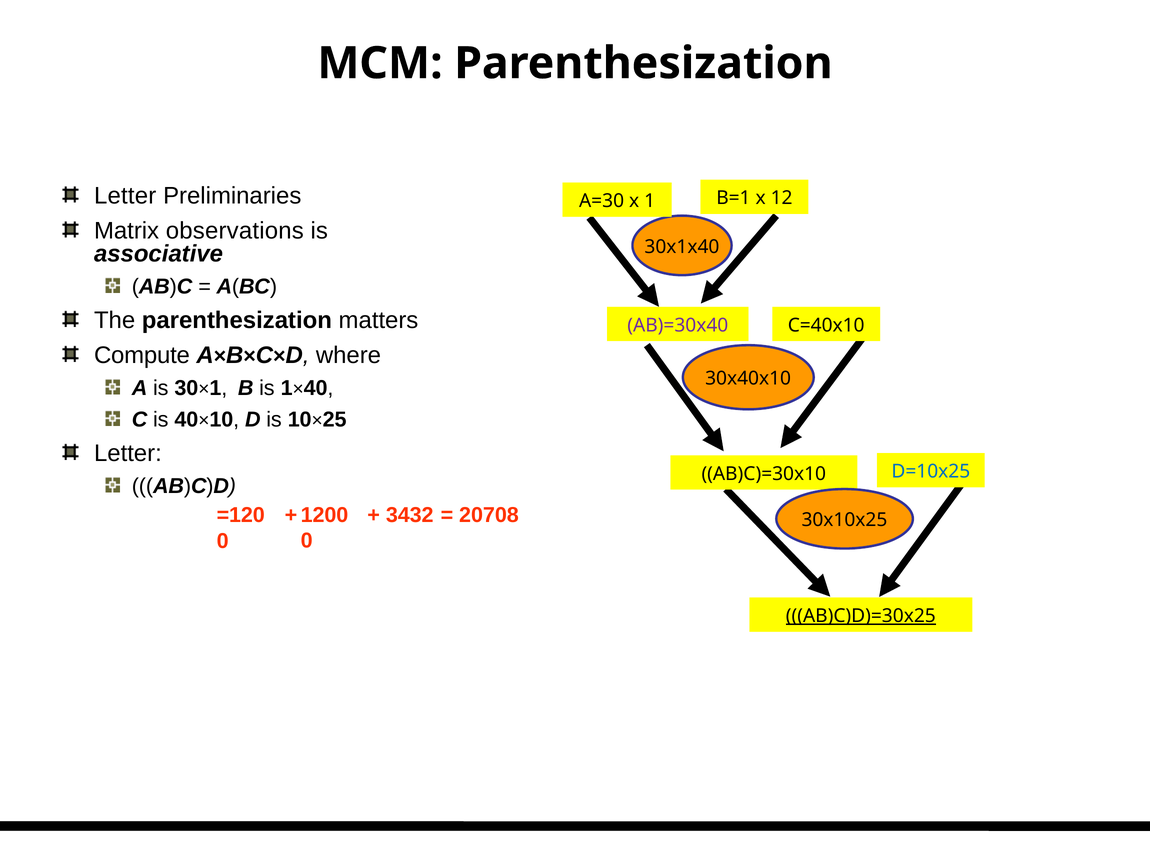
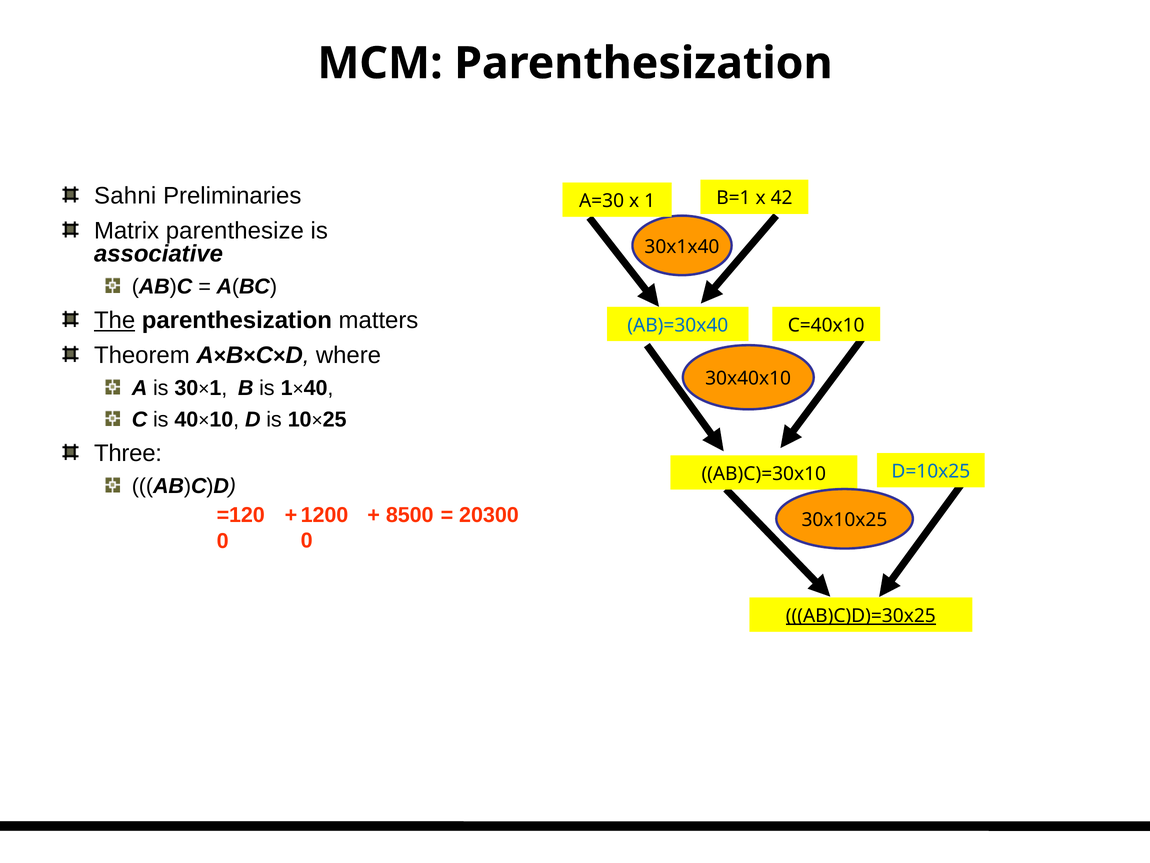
Letter: Letter -> Sahni (125, 196)
12: 12 -> 42 (782, 198)
observations: observations -> parenthesize (235, 231)
The underline: none -> present (115, 320)
AB)=30x40 colour: purple -> blue (678, 325)
Compute: Compute -> Theorem (142, 355)
Letter: Letter -> Three (128, 453)
3432: 3432 -> 8500 (410, 515)
20708: 20708 -> 20300 (489, 515)
